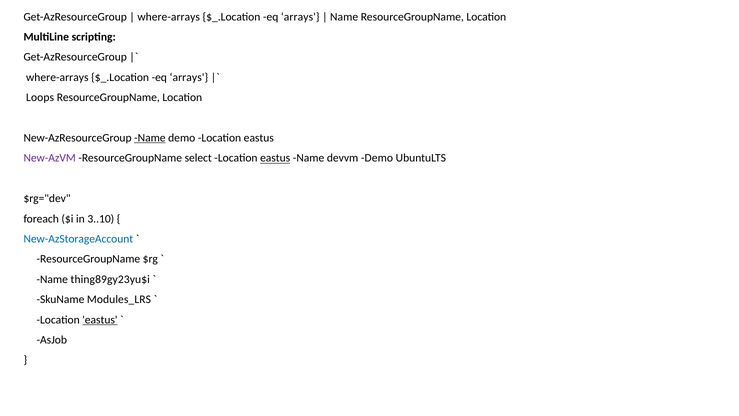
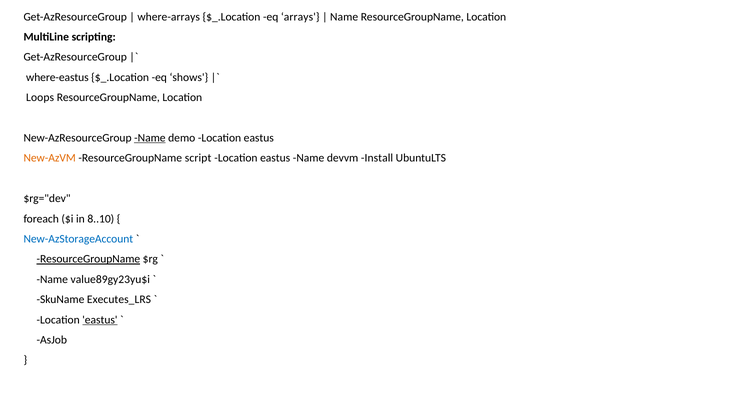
where-arrays: where-arrays -> where-eastus (57, 77)
arrays: arrays -> shows (189, 77)
New-AzVM colour: purple -> orange (50, 158)
select: select -> script (198, 158)
eastus underline: present -> none (275, 158)
devvm Demo: Demo -> Install (377, 158)
3..10: 3..10 -> 8..10 (101, 219)
ResourceGroupName underline: none -> present (88, 259)
thing89gy23yu$i: thing89gy23yu$i -> value89gy23yu$i (110, 279)
Modules_LRS: Modules_LRS -> Executes_LRS (119, 299)
